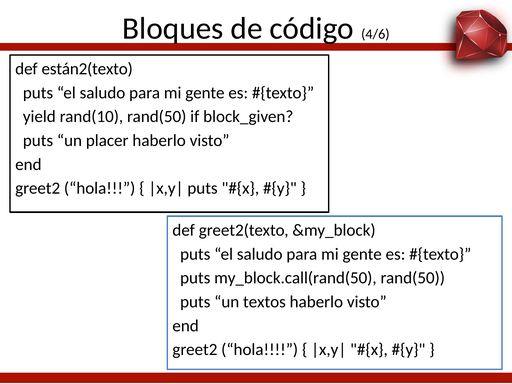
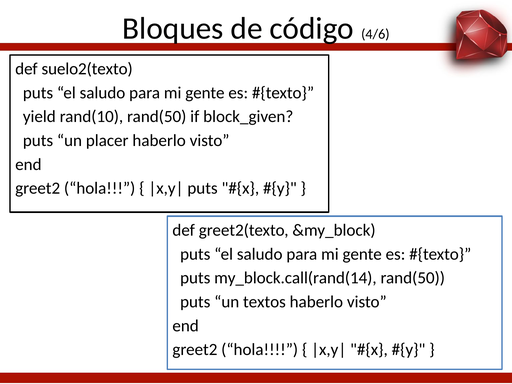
están2(texto: están2(texto -> suelo2(texto (87, 69)
my_block.call(rand(50: my_block.call(rand(50 -> my_block.call(rand(14 (295, 278)
